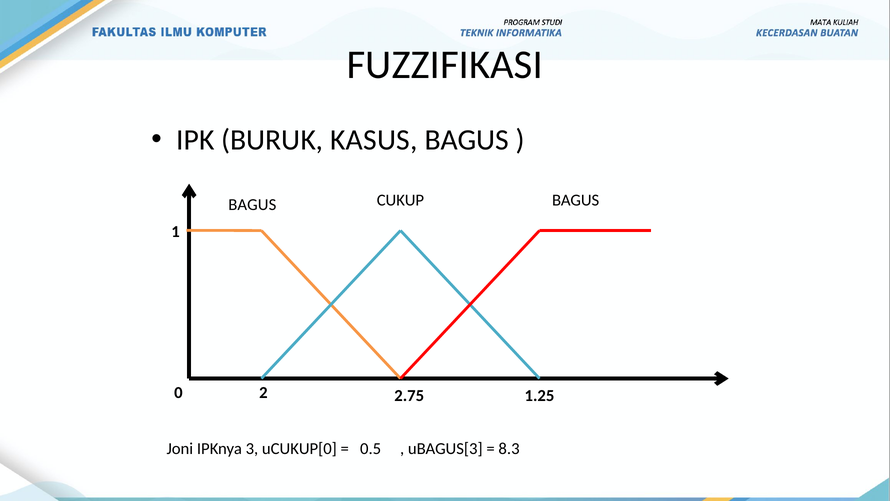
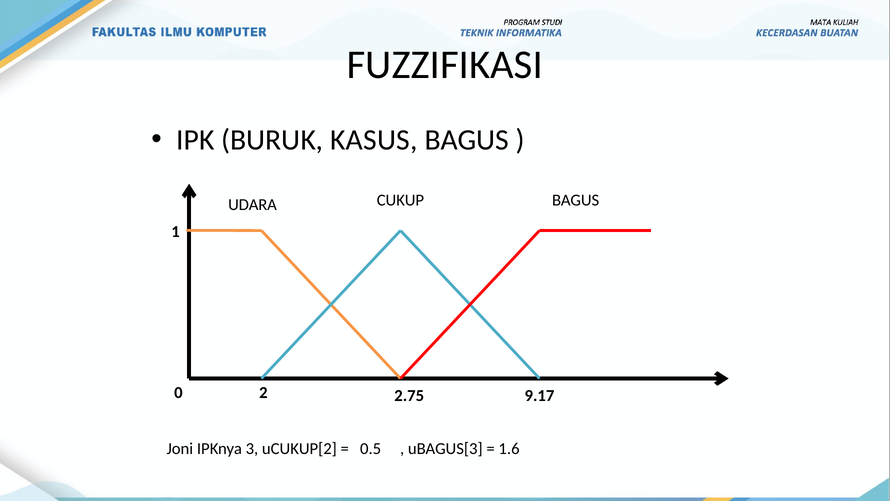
BAGUS: BAGUS -> UDARA (252, 204)
1.25: 1.25 -> 9.17 (539, 395)
uCUKUP[0: uCUKUP[0 -> uCUKUP[2 (299, 448)
8.3: 8.3 -> 1.6 (509, 448)
